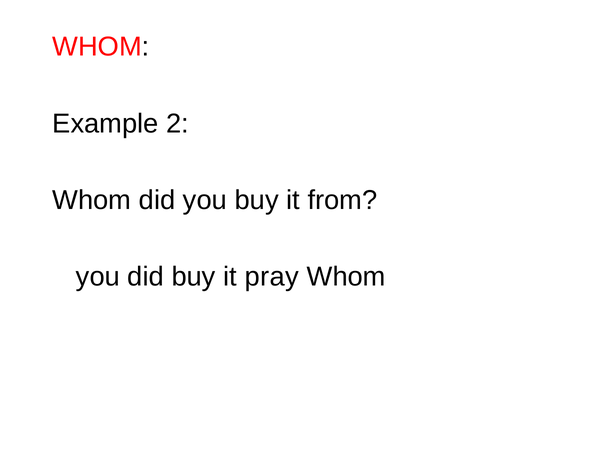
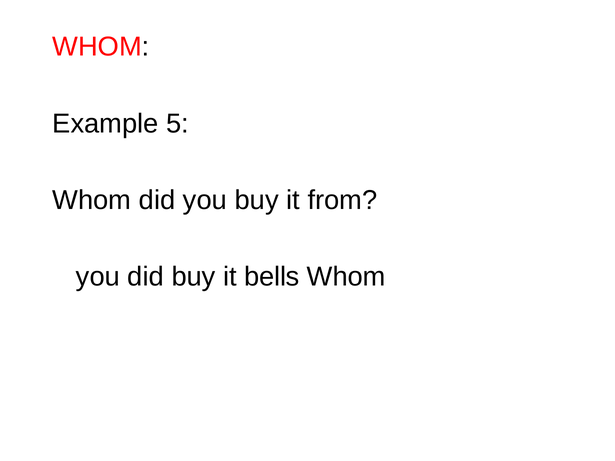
2: 2 -> 5 (178, 124)
pray: pray -> bells (272, 277)
